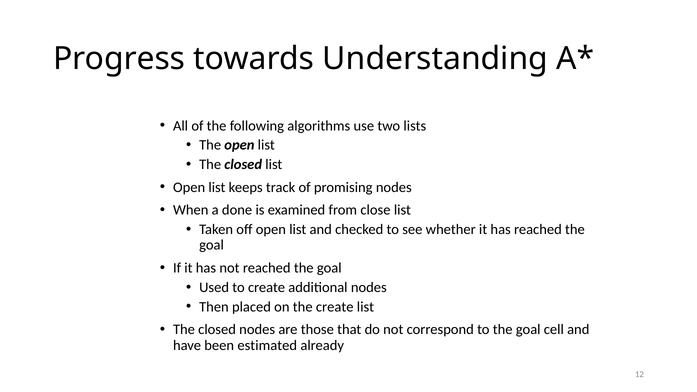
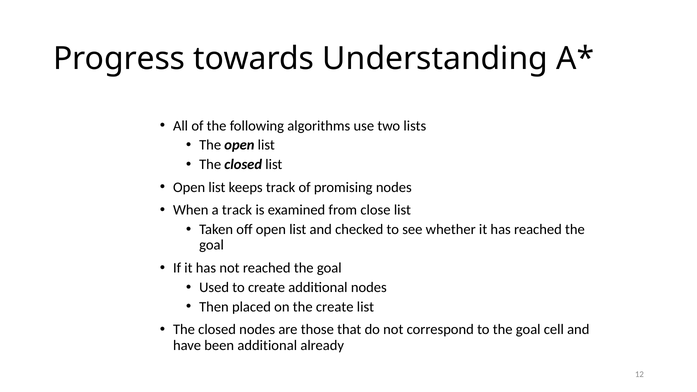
a done: done -> track (237, 210)
been estimated: estimated -> additional (267, 345)
